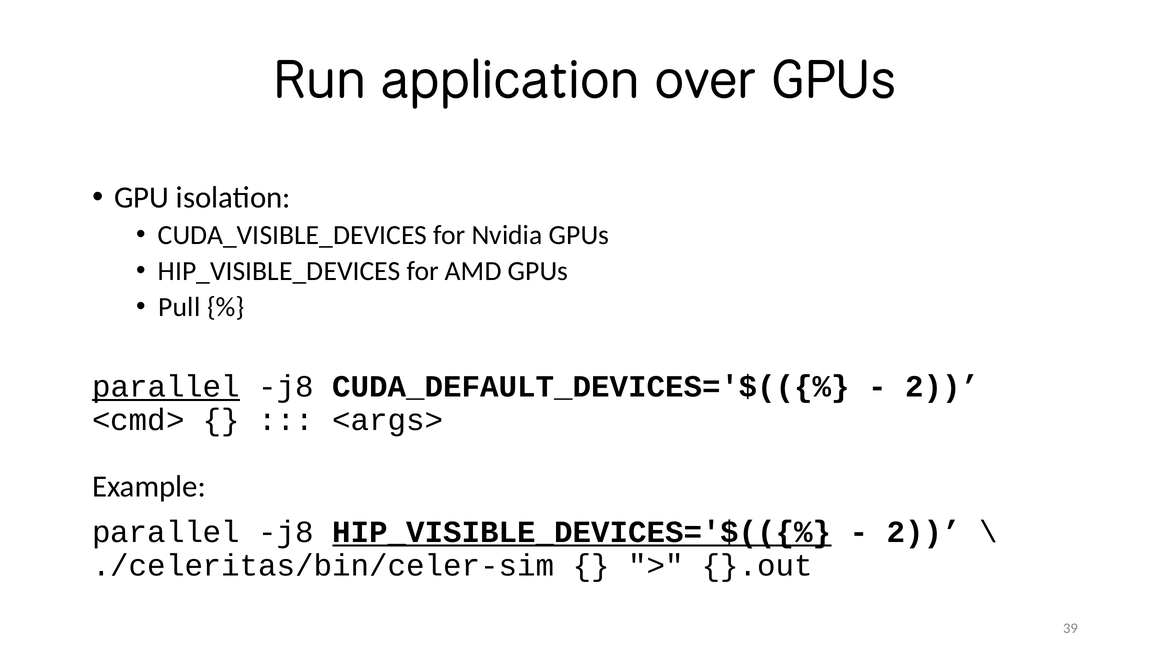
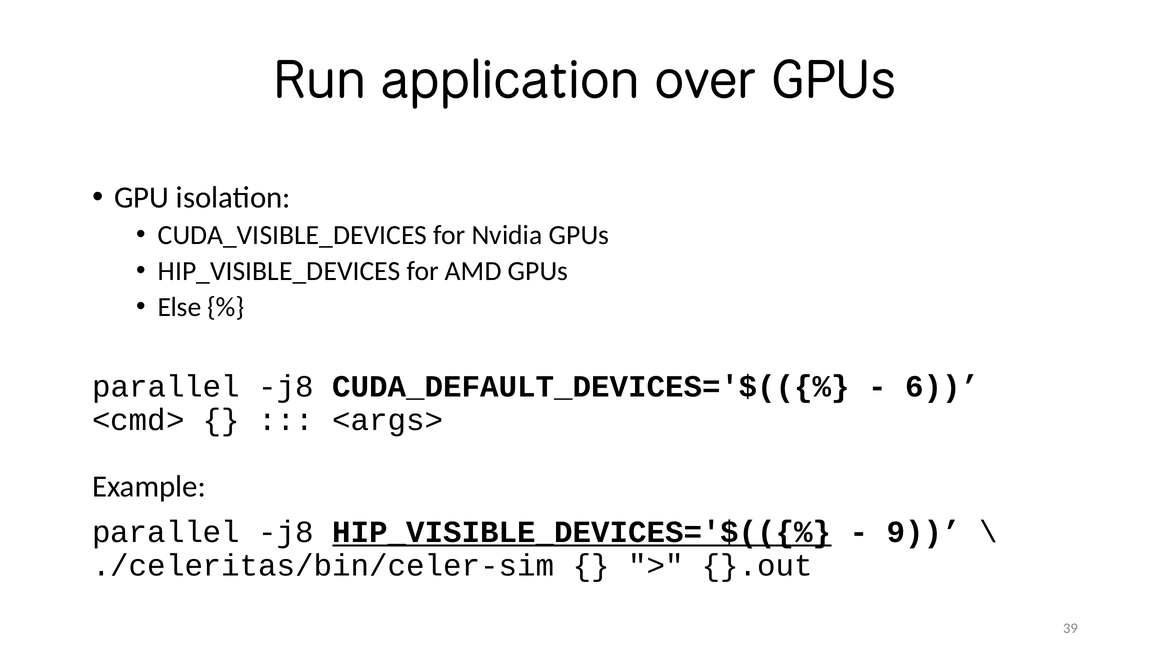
Pull: Pull -> Else (179, 307)
parallel underline: present -> none (166, 387)
2: 2 -> 6 (942, 387)
2: 2 -> 9 (924, 532)
